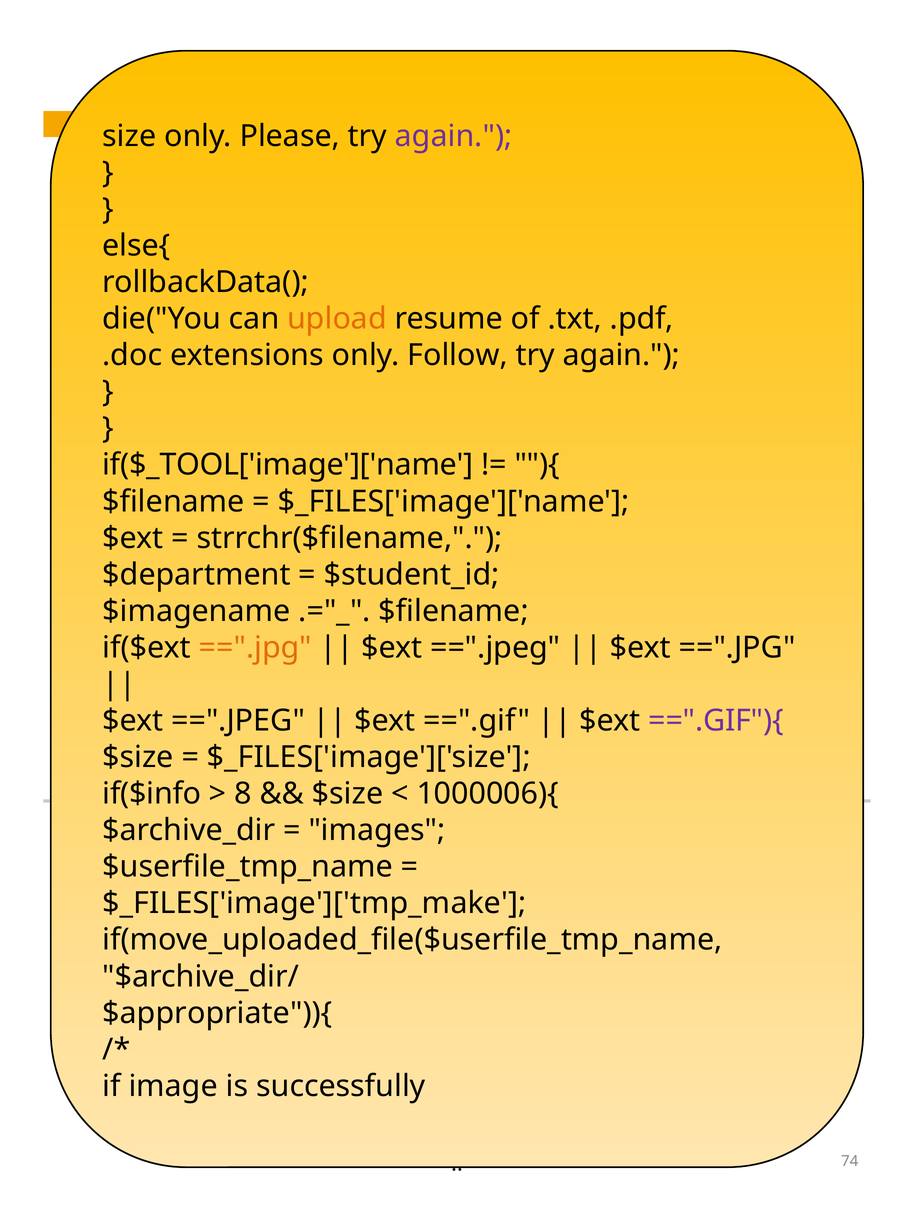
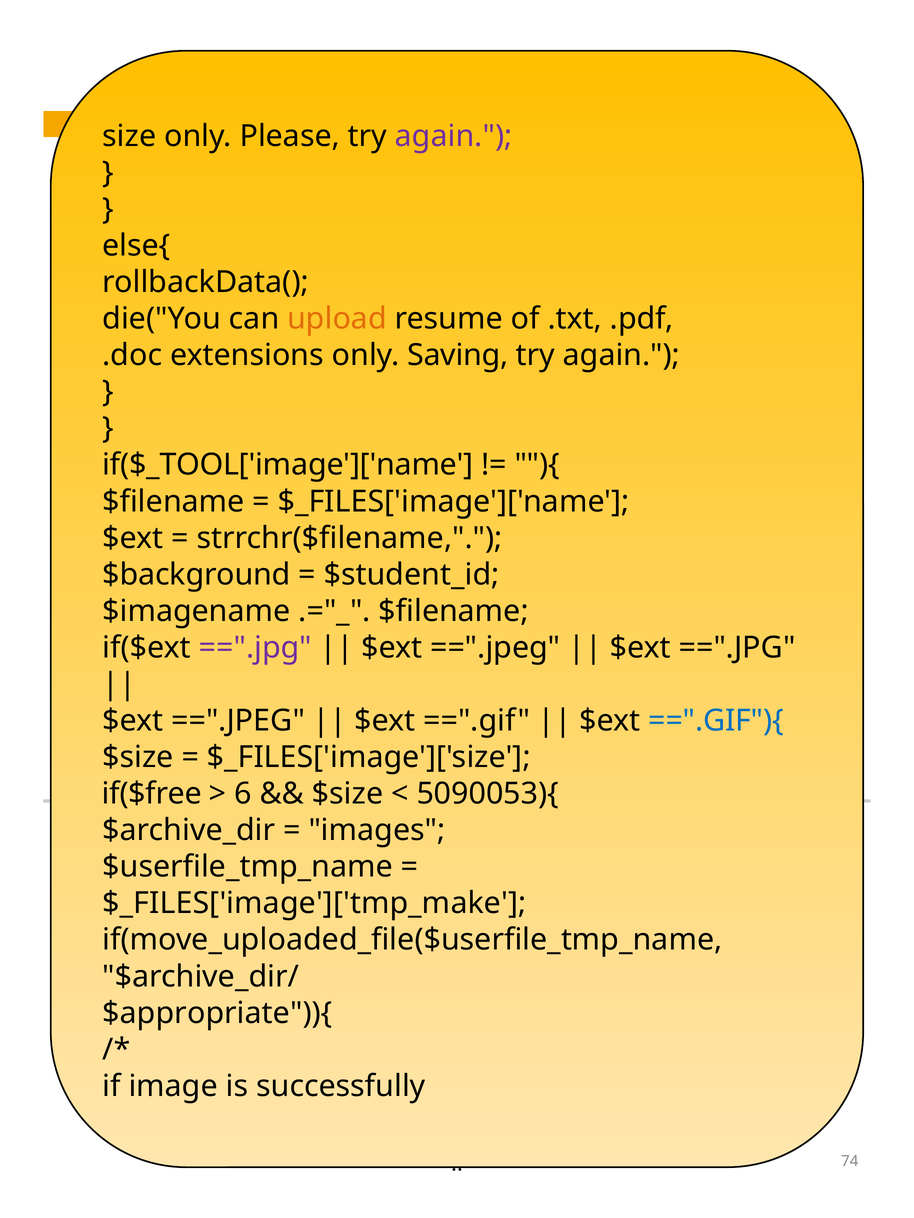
Follow: Follow -> Saving (458, 355)
$department: $department -> $background (197, 575)
==".jpg colour: orange -> purple (255, 648)
==".GIF"){ colour: purple -> blue (716, 721)
if($info: if($info -> if($free (152, 794)
8: 8 -> 6 (243, 794)
1000006){: 1000006){ -> 5090053){ (488, 794)
